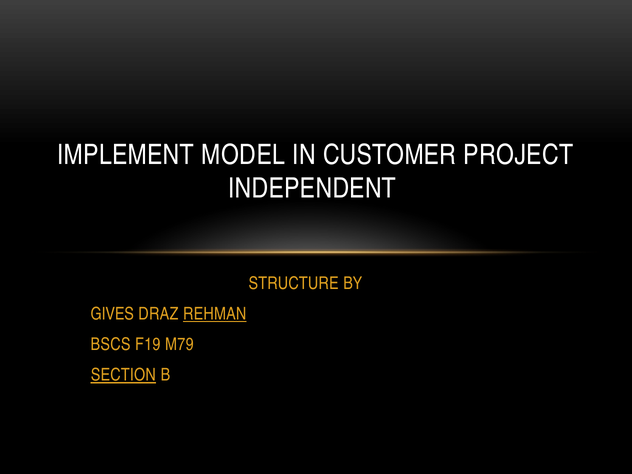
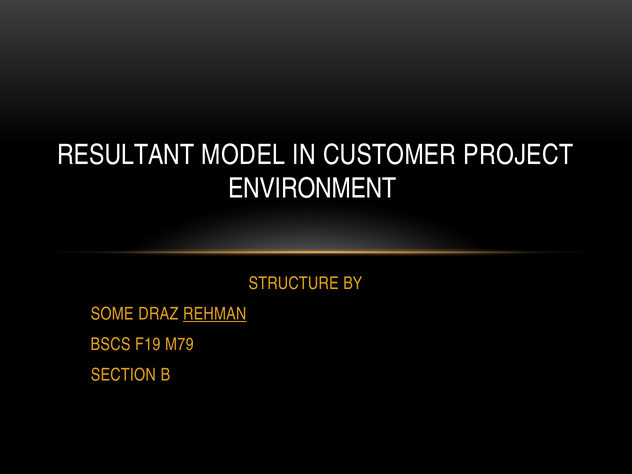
IMPLEMENT: IMPLEMENT -> RESULTANT (126, 155)
INDEPENDENT: INDEPENDENT -> ENVIRONMENT (312, 189)
GIVES: GIVES -> SOME (112, 314)
SECTION underline: present -> none (123, 375)
